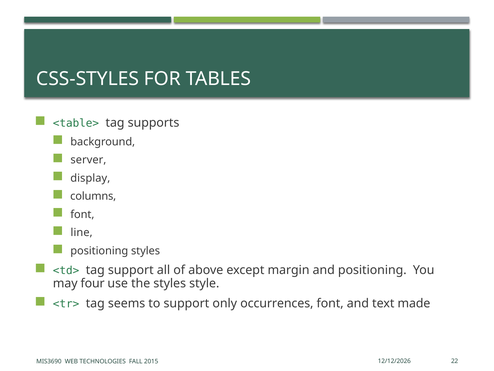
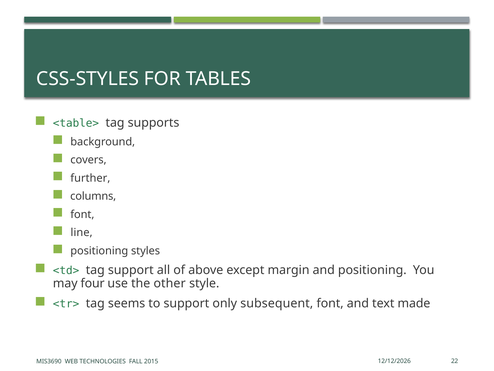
server: server -> covers (88, 160)
display: display -> further (90, 178)
the styles: styles -> other (170, 283)
occurrences: occurrences -> subsequent (277, 303)
